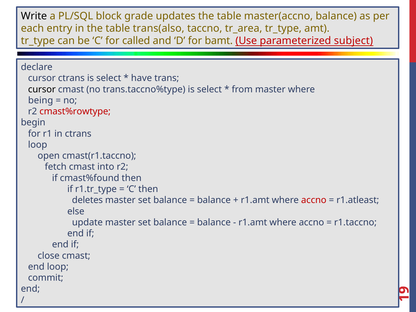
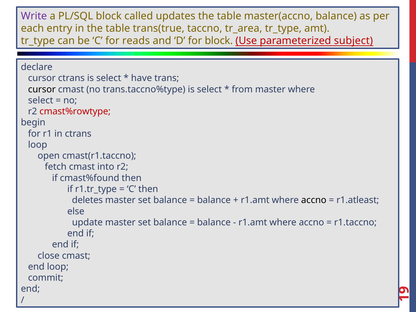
Write colour: black -> purple (34, 16)
grade: grade -> called (139, 16)
trans(also: trans(also -> trans(true (159, 28)
called: called -> reads (136, 41)
for bamt: bamt -> block (219, 41)
being: being -> select (41, 100)
accno colour: red -> black (314, 200)
